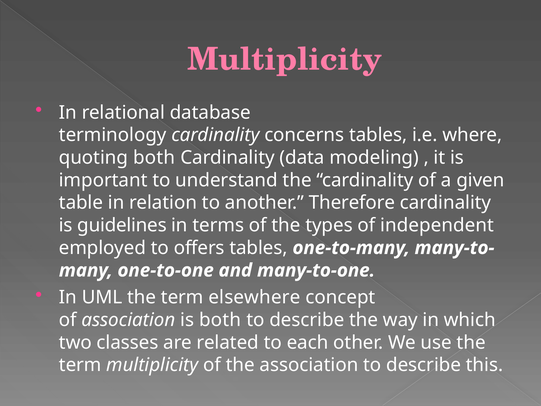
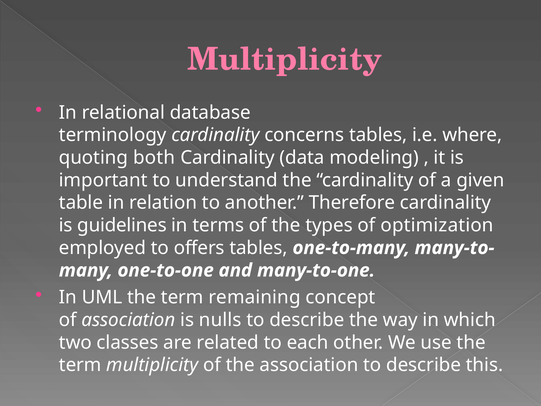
independent: independent -> optimization (437, 225)
elsewhere: elsewhere -> remaining (254, 297)
is both: both -> nulls (220, 320)
